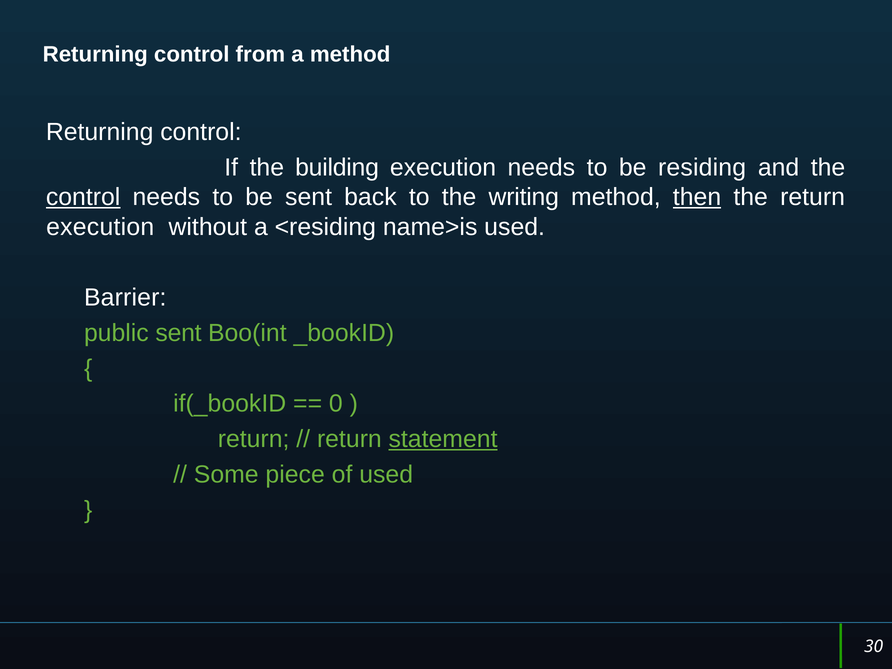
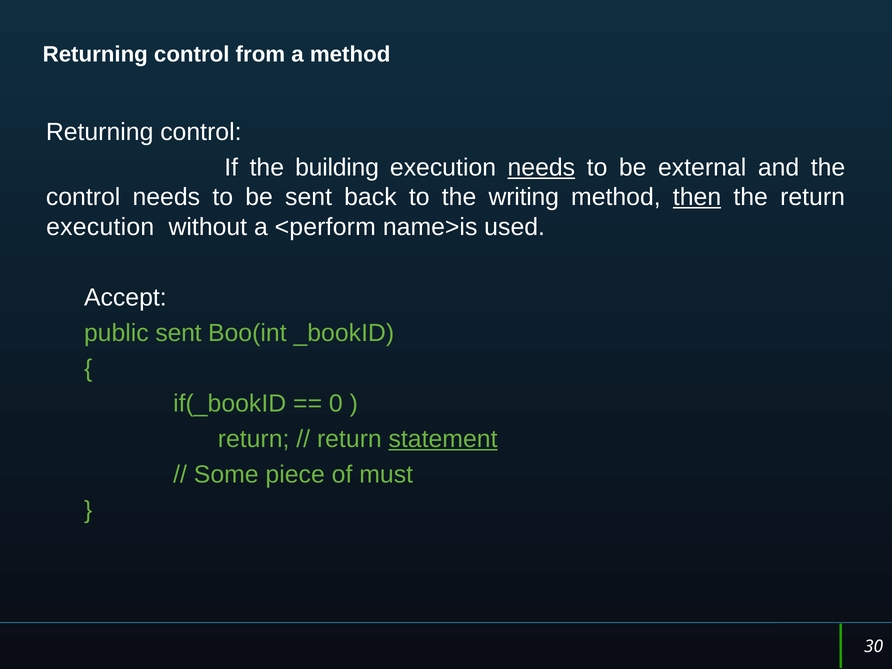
needs underline: none -> present (541, 167)
residing: residing -> external (702, 167)
control underline: present -> none (83, 197)
<residing: <residing -> <perform (325, 227)
Barrier: Barrier -> Accept (125, 298)
of used: used -> must (386, 475)
